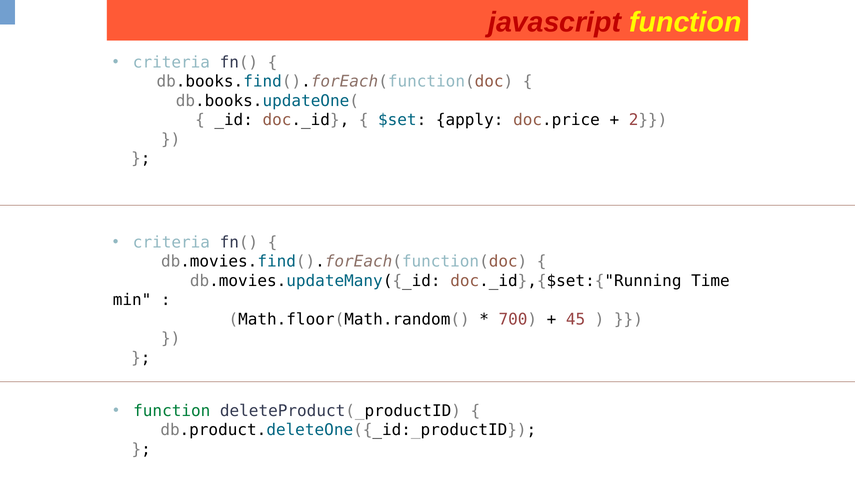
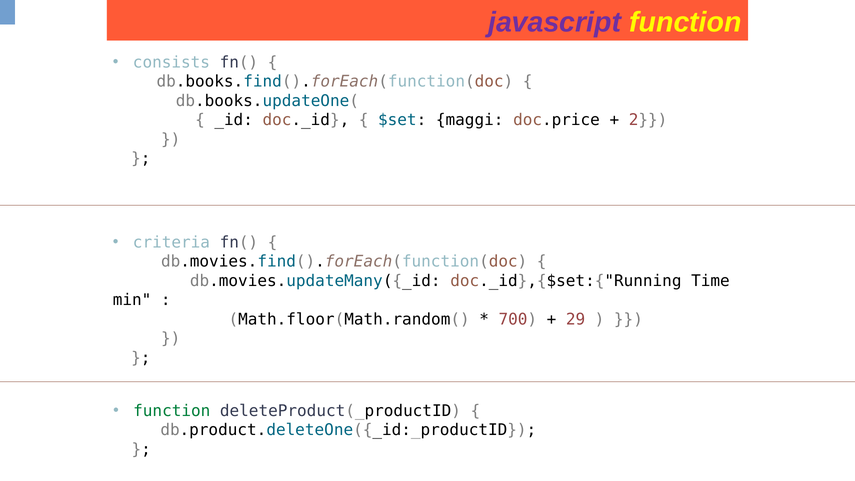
javascript colour: red -> purple (555, 22)
criteria: criteria -> consists (171, 62)
apply: apply -> maggi (470, 120)
45: 45 -> 29 (576, 319)
